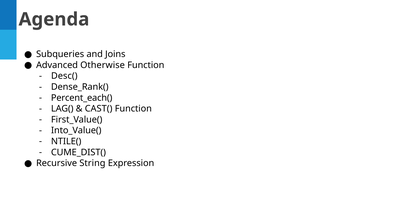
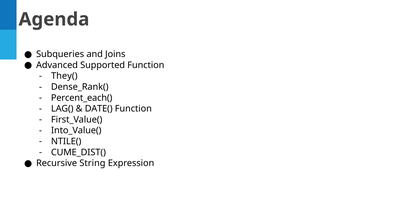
Otherwise: Otherwise -> Supported (103, 65)
Desc(: Desc( -> They( (64, 76)
CAST(: CAST( -> DATE( (99, 109)
